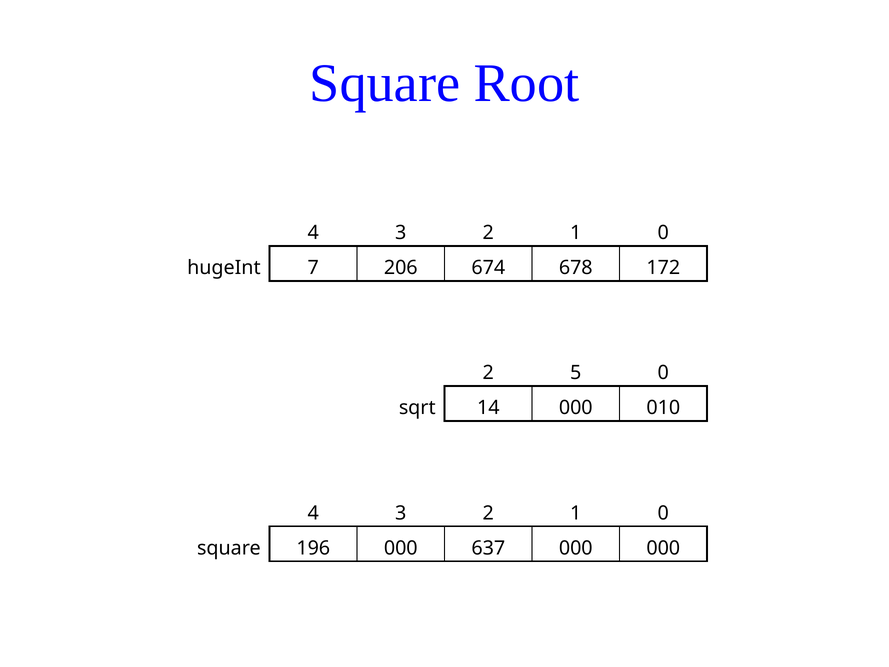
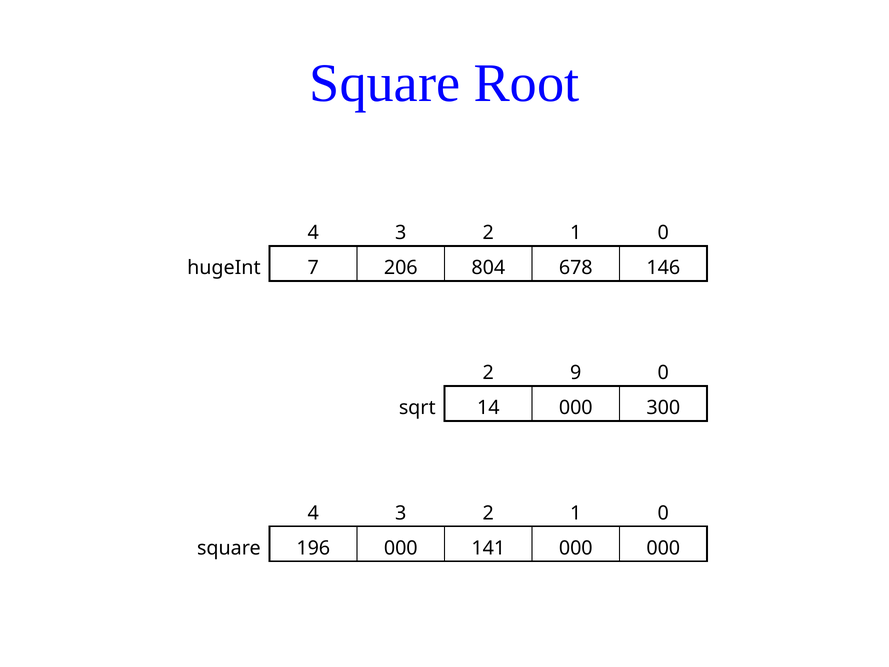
674: 674 -> 804 (488, 268)
172: 172 -> 146 (663, 268)
5: 5 -> 9 (576, 373)
010: 010 -> 300 (663, 408)
637: 637 -> 141 (488, 548)
